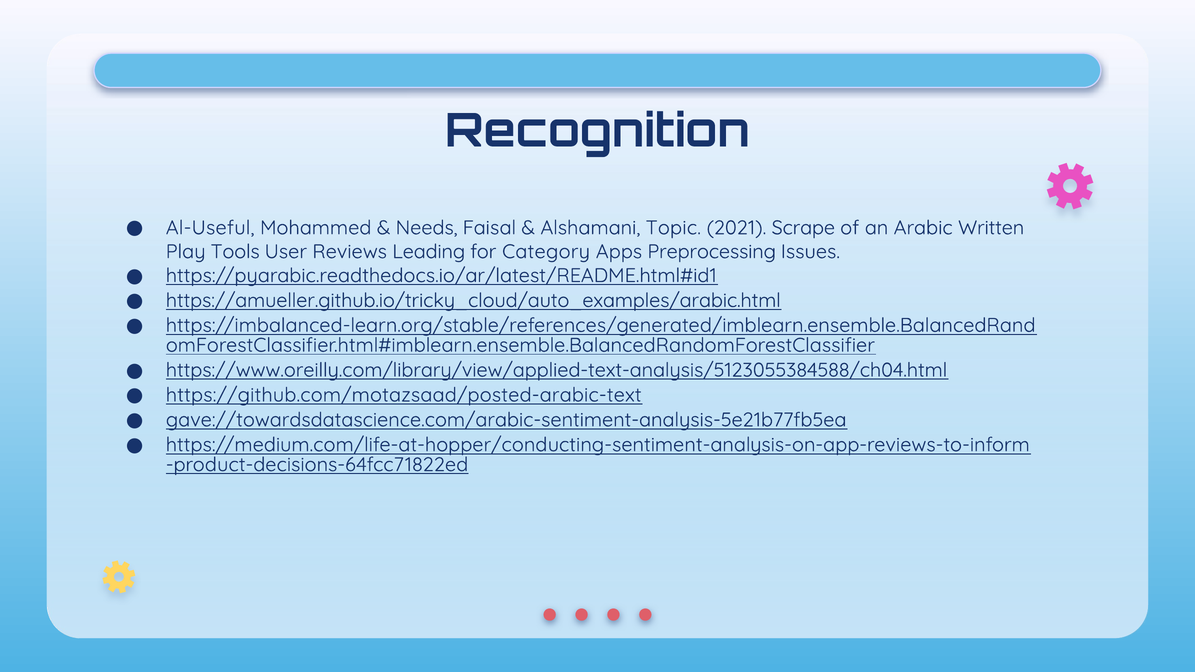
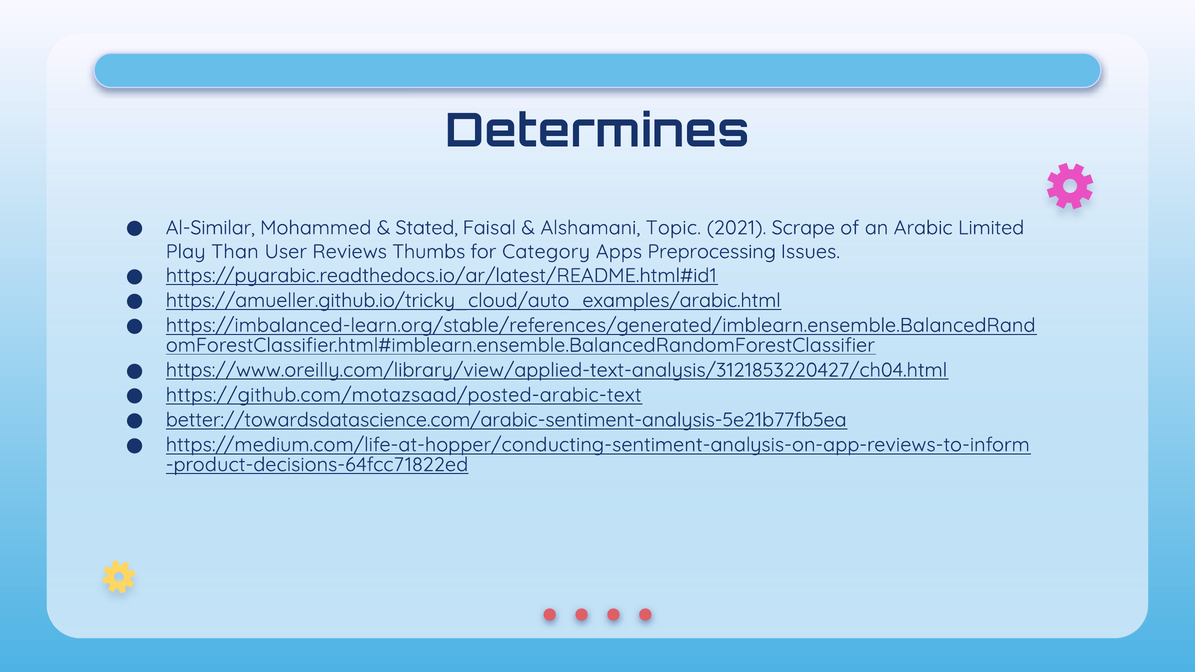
Recognition: Recognition -> Determines (597, 131)
Al-Useful: Al-Useful -> Al-Similar (210, 228)
Needs: Needs -> Stated (427, 228)
Written: Written -> Limited (991, 228)
Tools: Tools -> Than (235, 252)
Leading: Leading -> Thumbs (429, 252)
https://www.oreilly.com/library/view/applied-text-analysis/5123055384588/ch04.html: https://www.oreilly.com/library/view/applied-text-analysis/5123055384588/ch04.html -> https://www.oreilly.com/library/view/applied-text-analysis/3121853220427/ch04.html (557, 370)
gave://towardsdatascience.com/arabic-sentiment-analysis-5e21b77fb5ea: gave://towardsdatascience.com/arabic-sentiment-analysis-5e21b77fb5ea -> better://towardsdatascience.com/arabic-sentiment-analysis-5e21b77fb5ea (506, 420)
